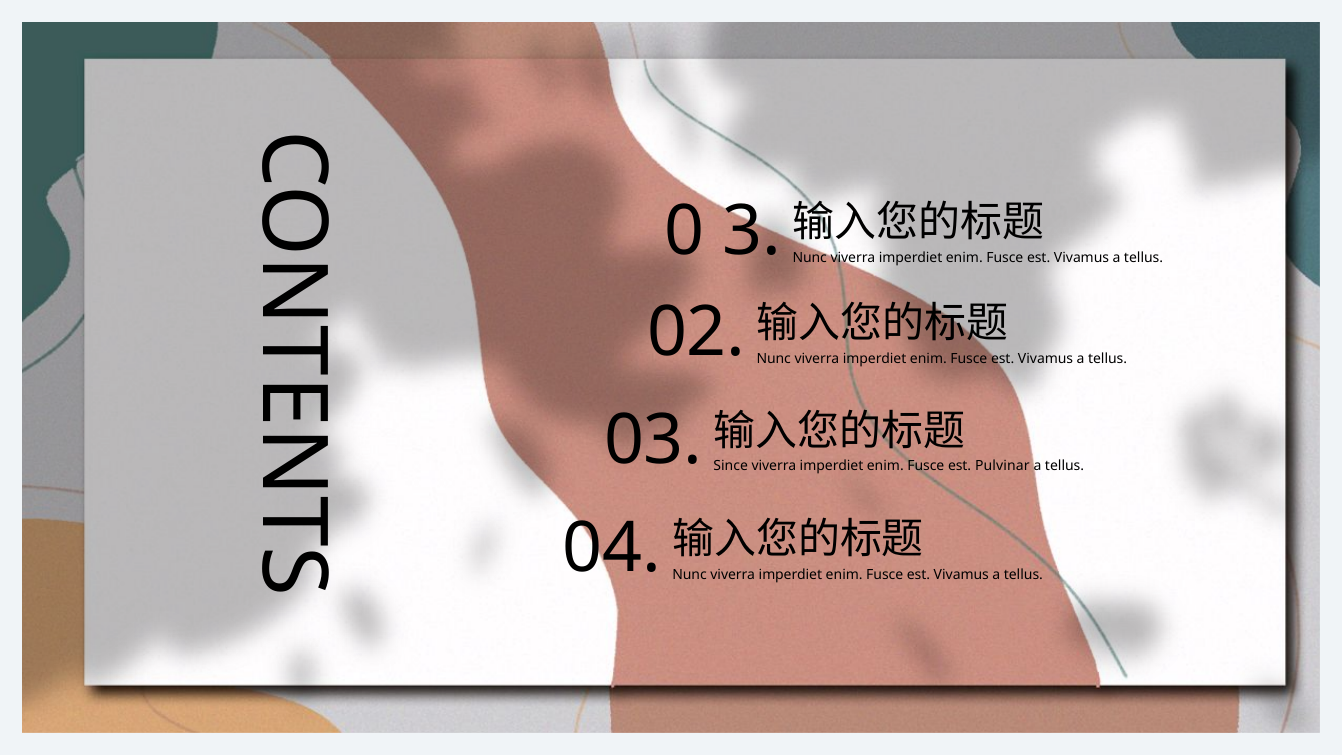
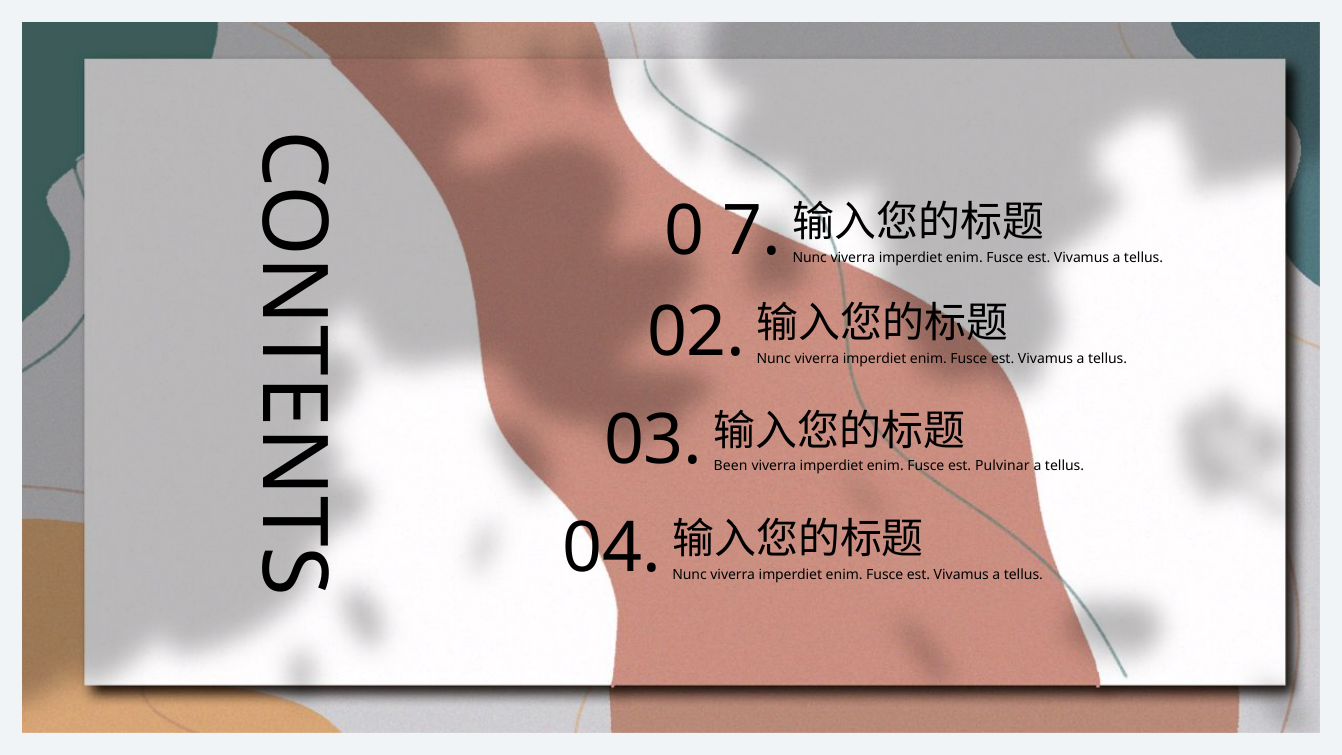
3: 3 -> 7 (752, 231)
Since: Since -> Been (731, 466)
